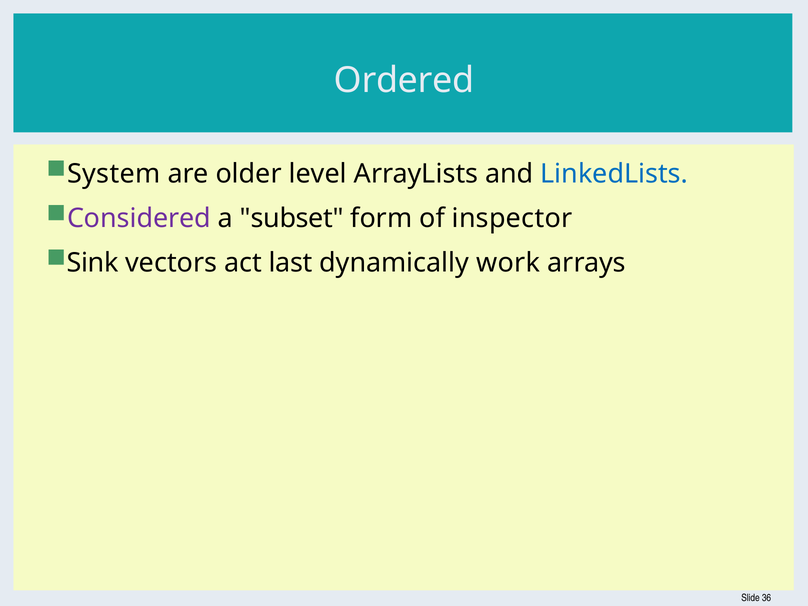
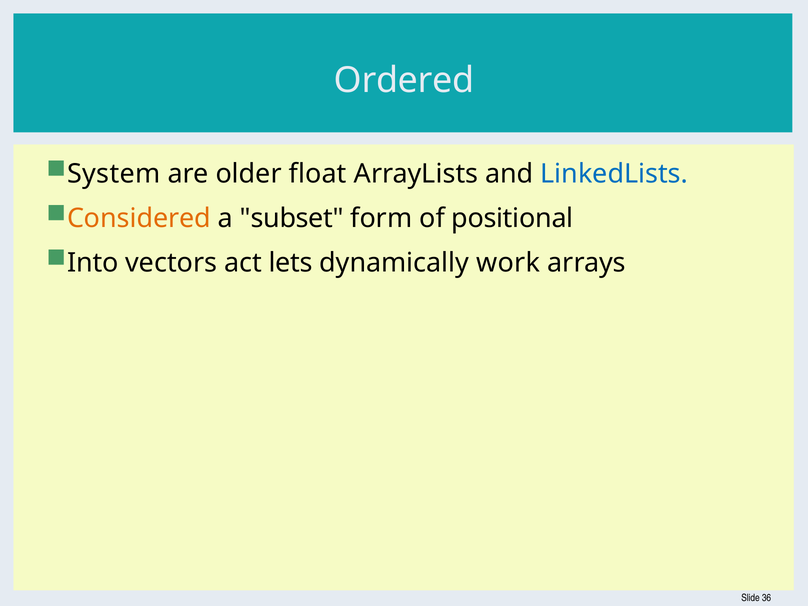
level: level -> float (318, 174)
Considered colour: purple -> orange (139, 218)
inspector: inspector -> positional (512, 218)
Sink: Sink -> Into (93, 263)
last: last -> lets (291, 263)
